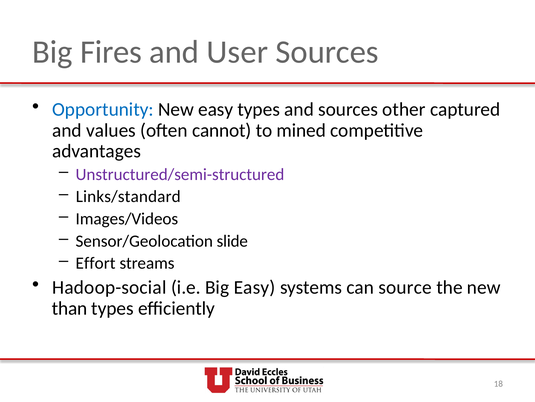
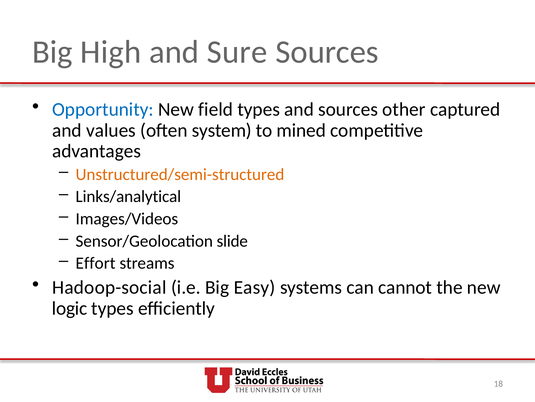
Fires: Fires -> High (111, 52)
User: User -> Sure (237, 52)
New easy: easy -> field (216, 109)
cannot: cannot -> system (222, 130)
Unstructured/semi-structured colour: purple -> orange (180, 174)
Links/standard: Links/standard -> Links/analytical (128, 196)
source: source -> cannot (405, 287)
than: than -> logic (70, 308)
